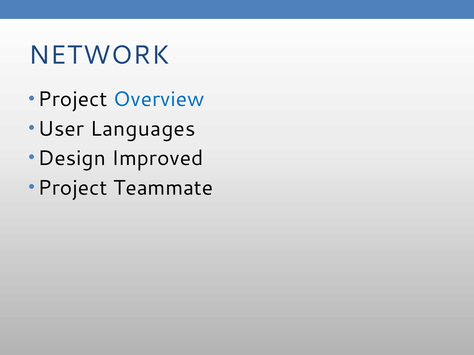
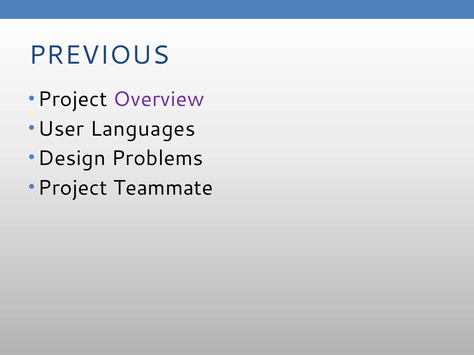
NETWORK: NETWORK -> PREVIOUS (99, 55)
Overview colour: blue -> purple (159, 99)
Improved: Improved -> Problems (157, 158)
